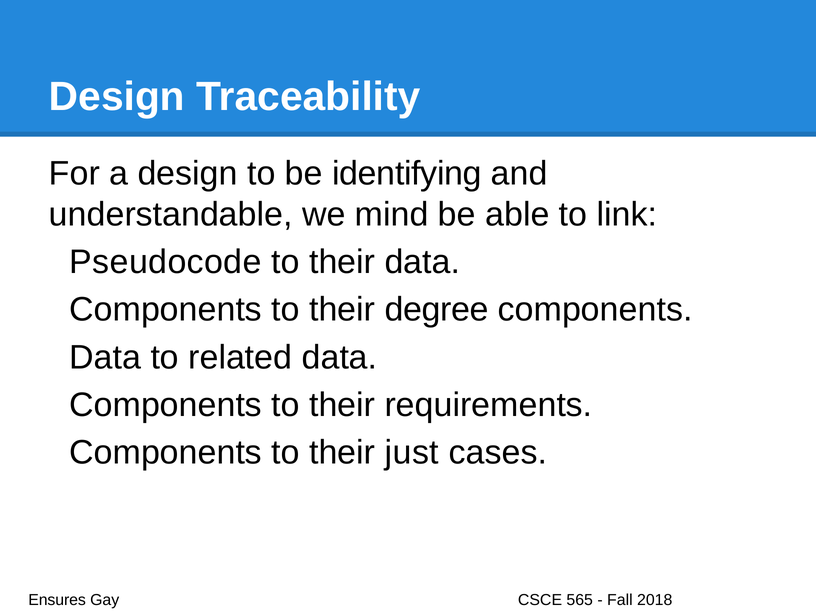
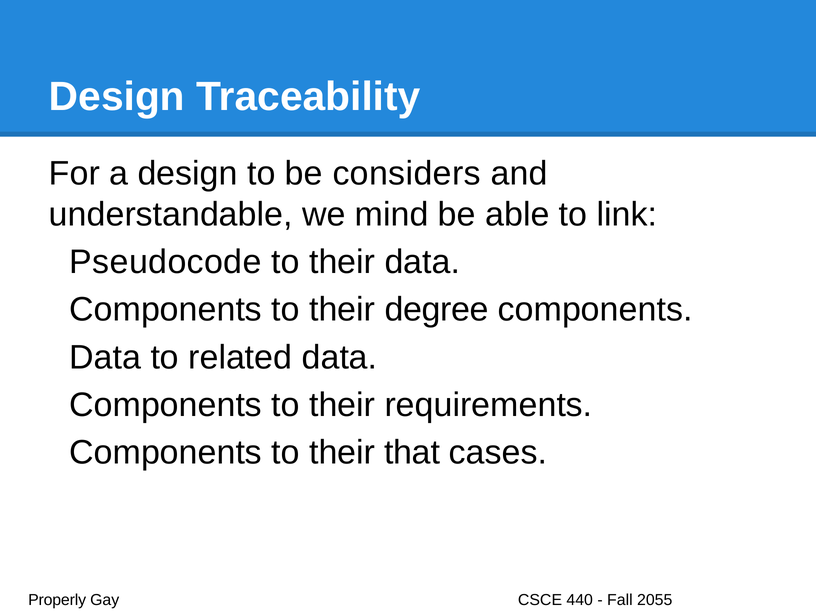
identifying: identifying -> considers (407, 174)
just: just -> that (412, 453)
Ensures: Ensures -> Properly (57, 600)
565: 565 -> 440 (580, 600)
2018: 2018 -> 2055 (655, 600)
